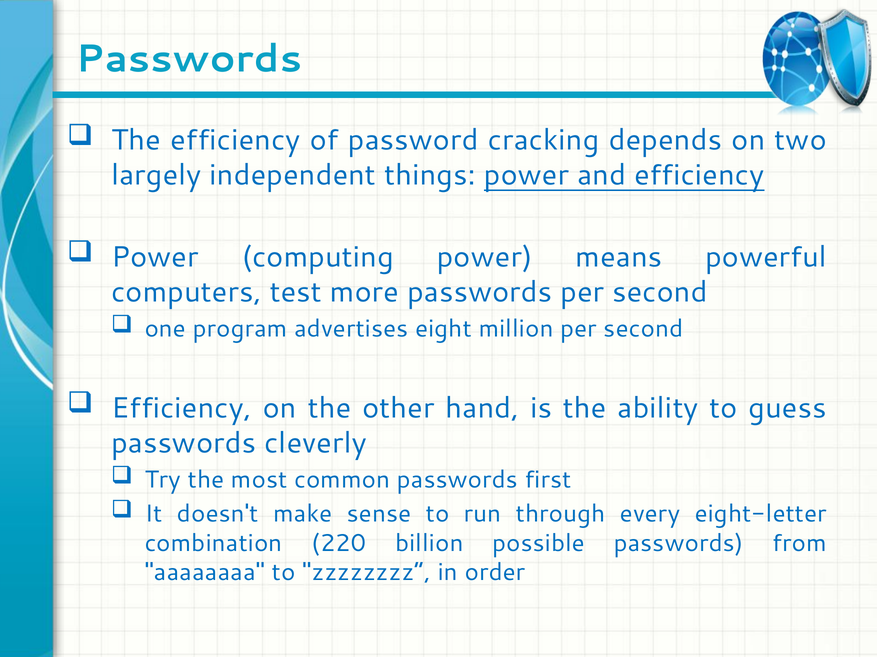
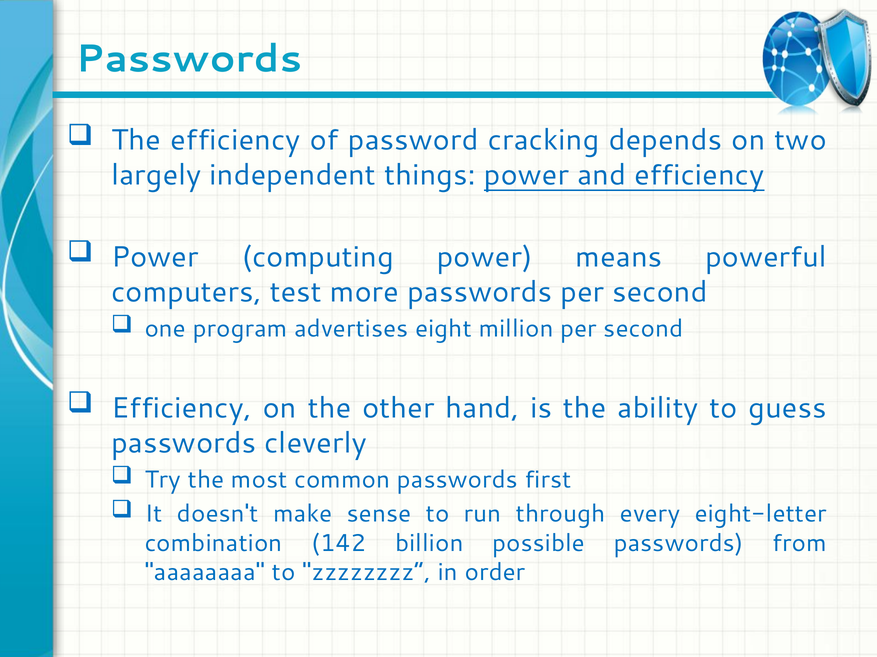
220: 220 -> 142 (339, 544)
